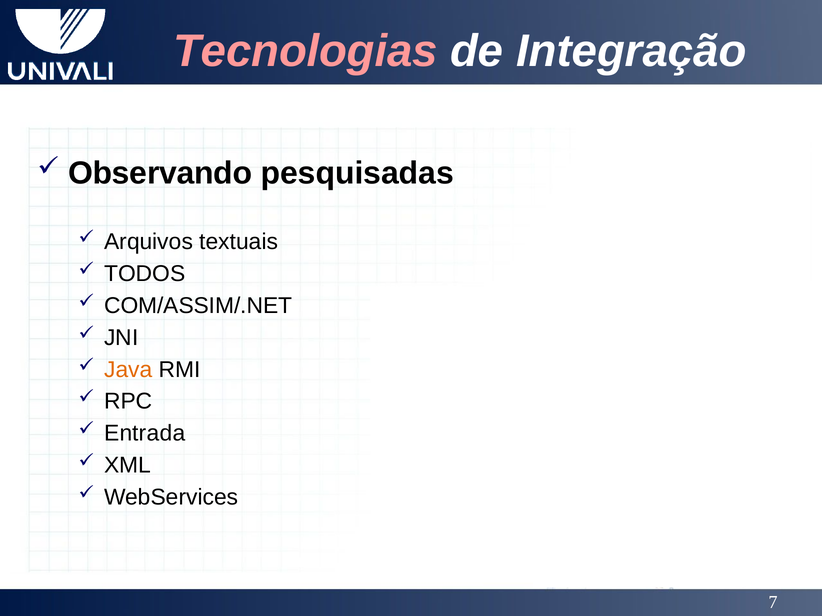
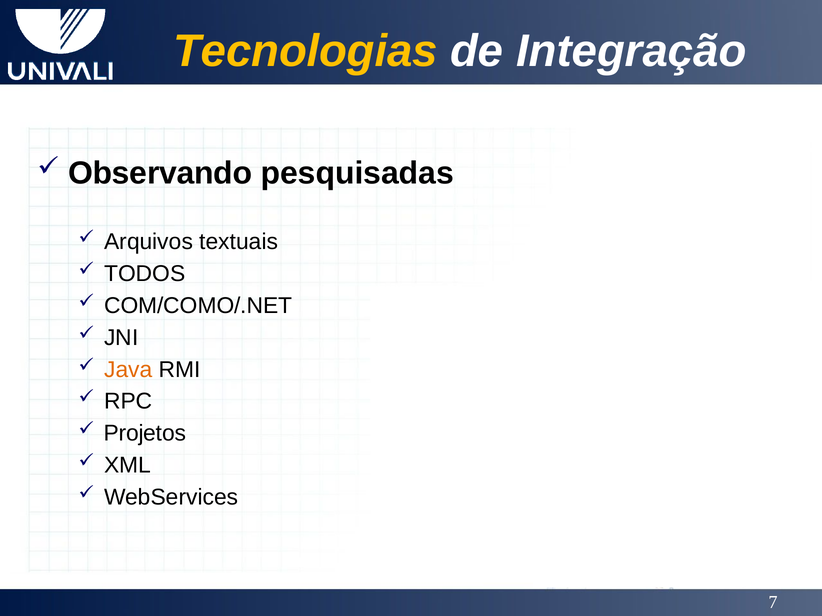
Tecnologias colour: pink -> yellow (305, 51)
COM/ASSIM/.NET: COM/ASSIM/.NET -> COM/COMO/.NET (198, 306)
Entrada: Entrada -> Projetos (145, 434)
